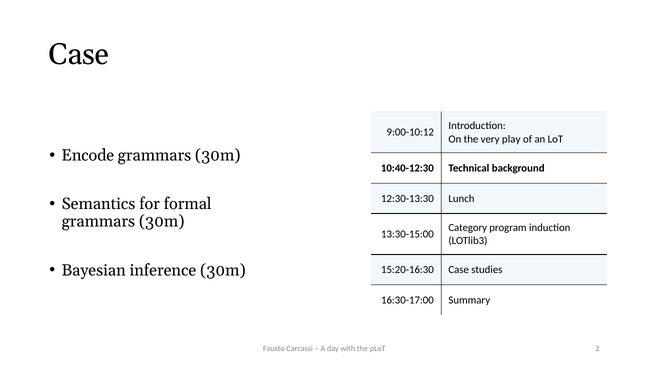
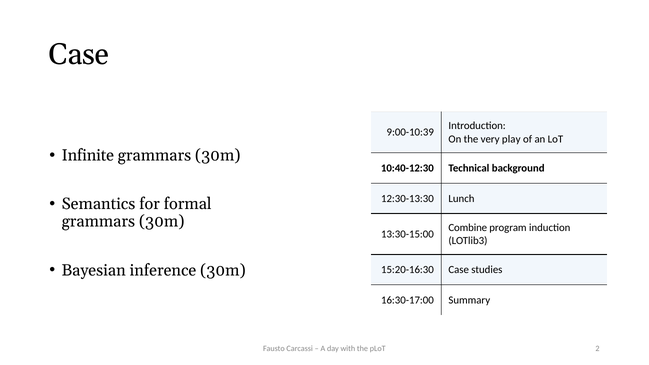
9:00-10:12: 9:00-10:12 -> 9:00-10:39 (410, 132)
Encode: Encode -> Infinite (88, 156)
Category: Category -> Combine (468, 228)
